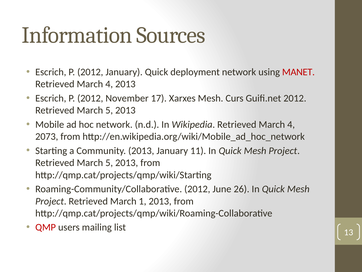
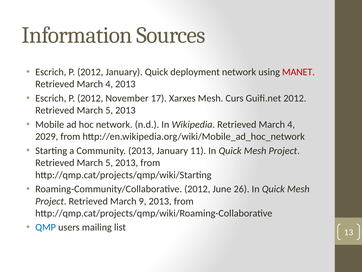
2073: 2073 -> 2029 (47, 136)
1: 1 -> 9 (143, 201)
QMP colour: red -> blue (46, 227)
